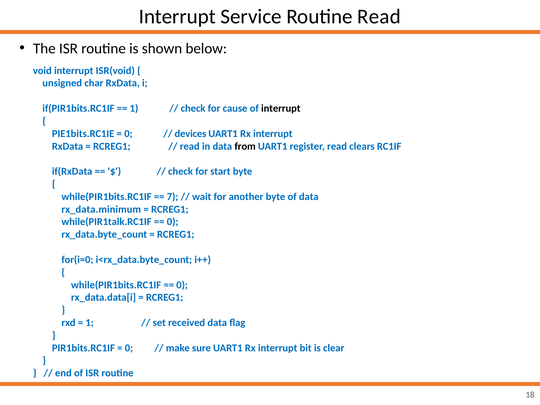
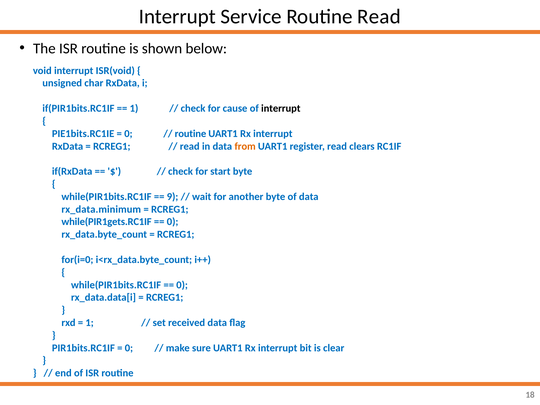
devices: devices -> routine (190, 134)
from colour: black -> orange (245, 146)
7: 7 -> 9 (173, 197)
while(PIR1talk.RC1IF: while(PIR1talk.RC1IF -> while(PIR1gets.RC1IF (107, 222)
